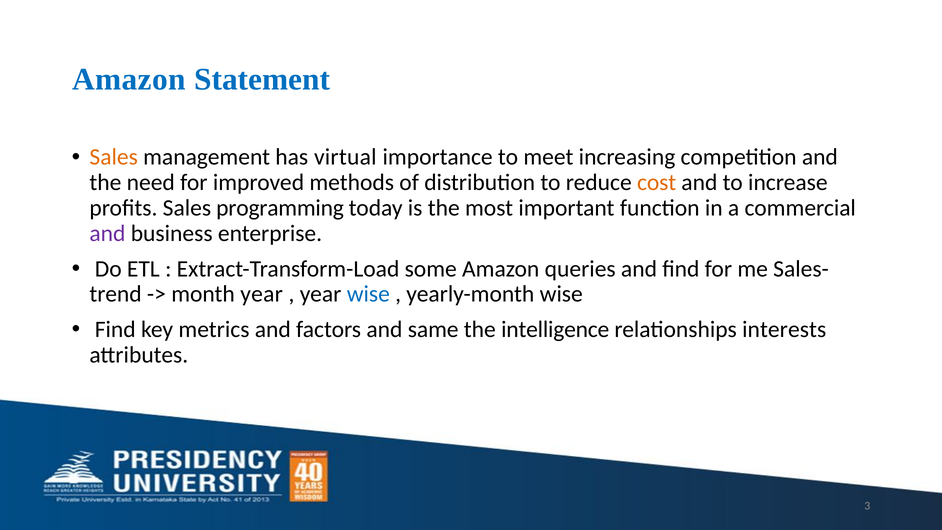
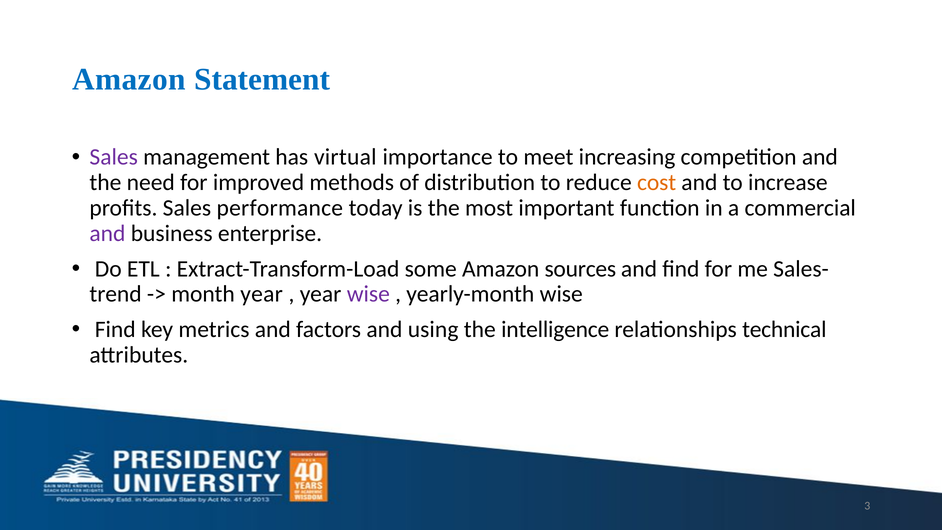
Sales colour: orange -> purple (114, 157)
programming: programming -> performance (280, 208)
queries: queries -> sources (580, 269)
wise colour: blue -> purple (368, 294)
same: same -> using (433, 329)
interests: interests -> technical (784, 329)
